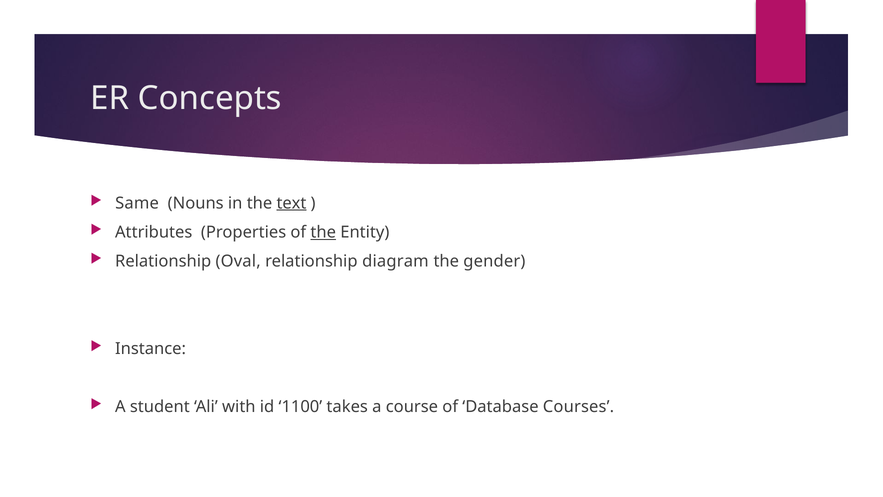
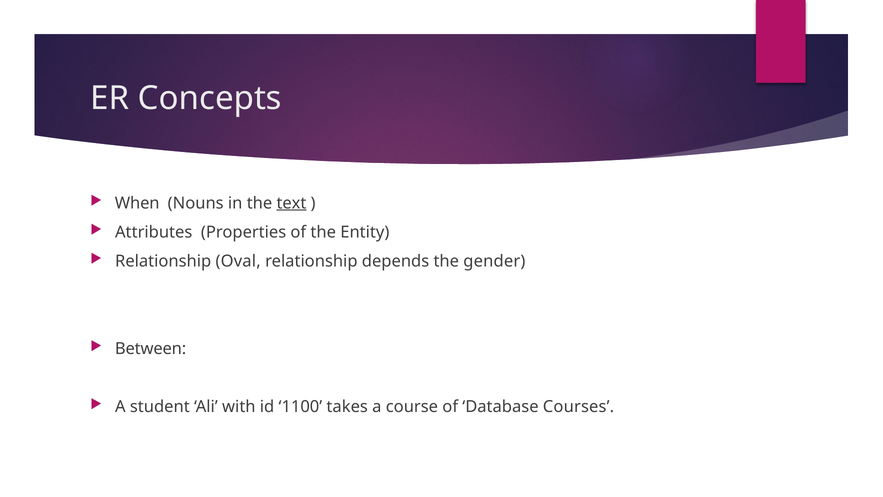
Same: Same -> When (137, 203)
the underline: present -> none (323, 232)
diagram: diagram -> depends (396, 261)
Instance: Instance -> Between (151, 348)
